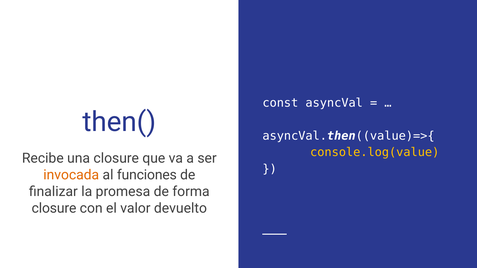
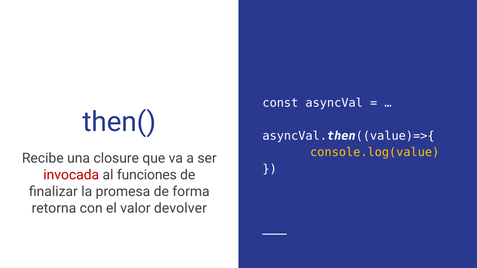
invocada colour: orange -> red (71, 175)
closure: closure -> retorna (54, 209)
devuelto: devuelto -> devolver (180, 209)
